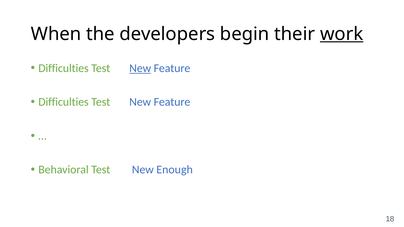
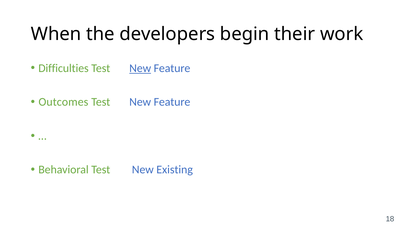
work underline: present -> none (342, 34)
Difficulties: Difficulties -> Outcomes (63, 102)
Enough: Enough -> Existing (175, 170)
